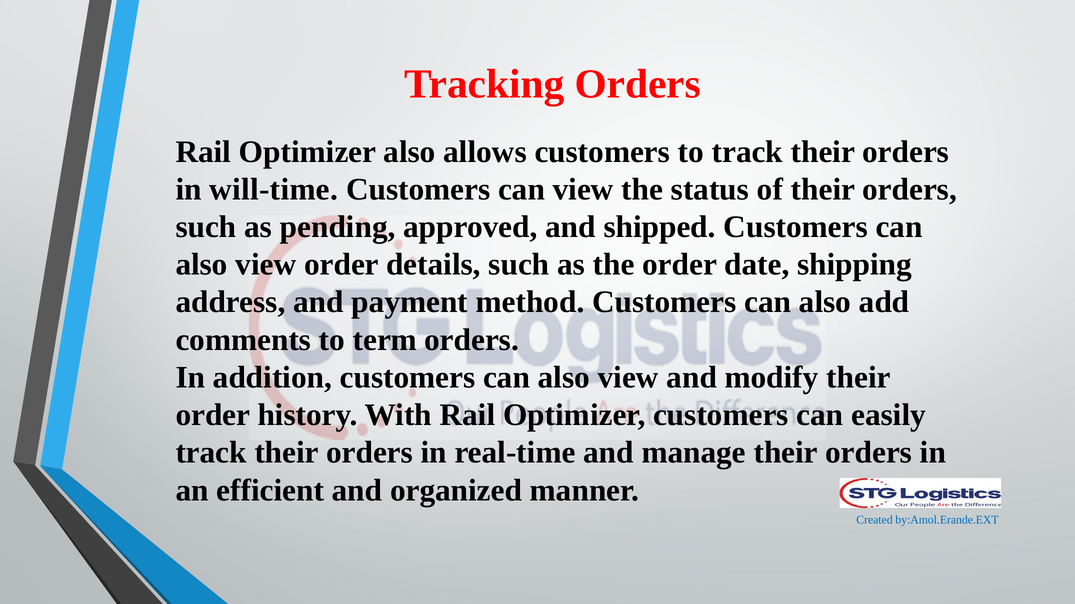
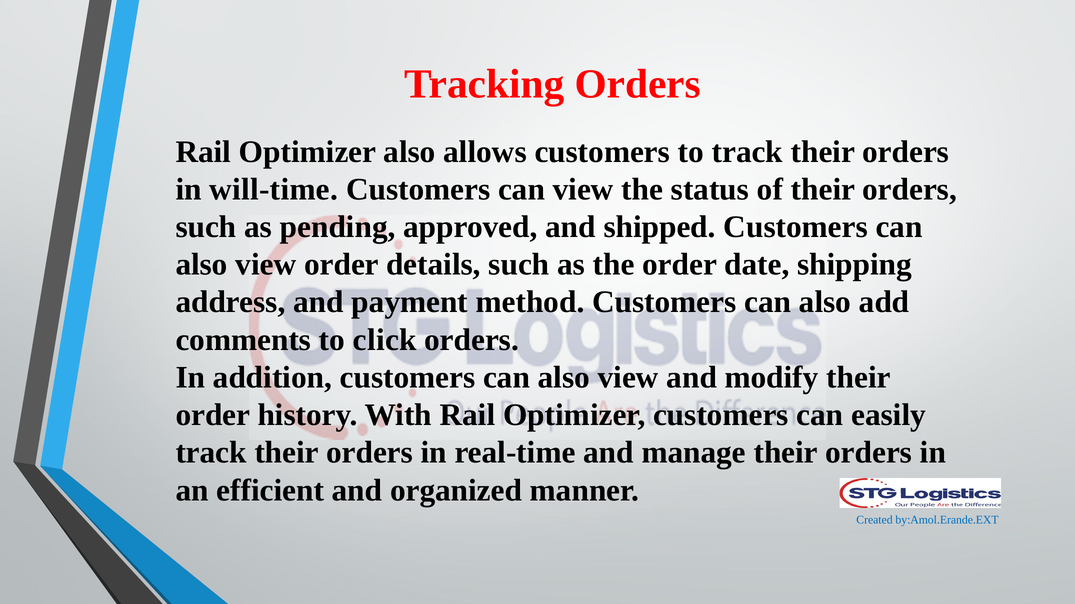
term: term -> click (385, 340)
